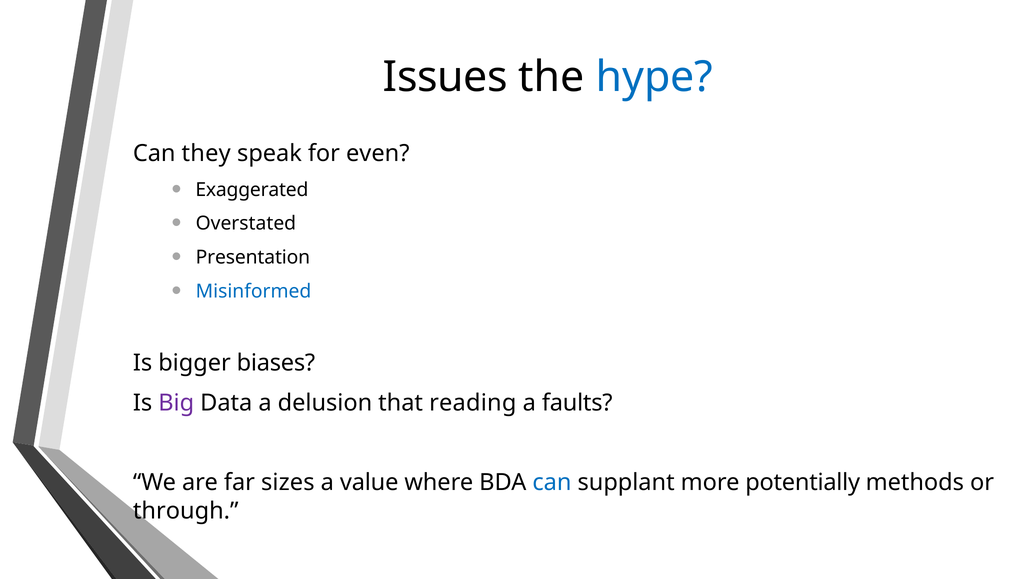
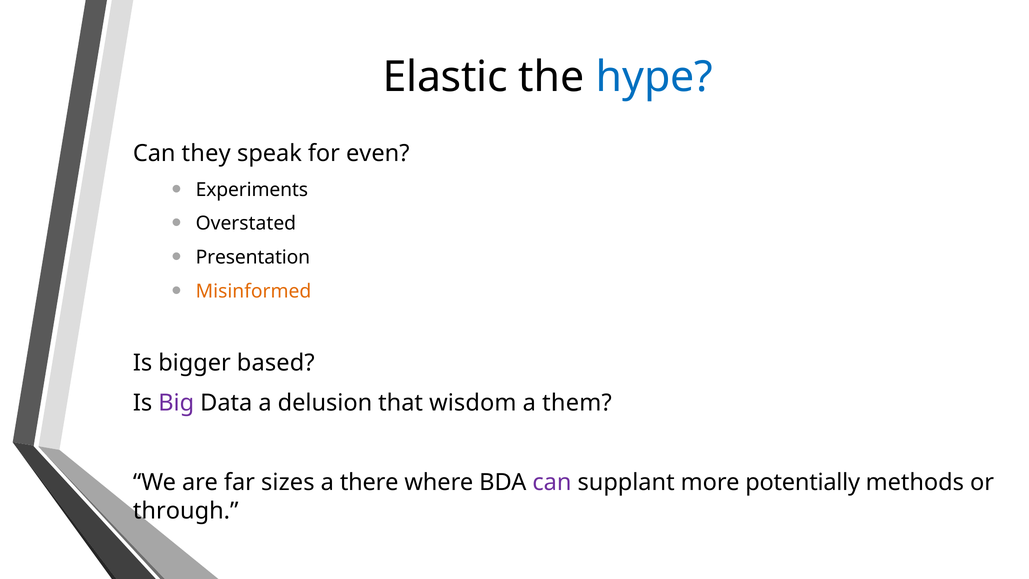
Issues: Issues -> Elastic (445, 77)
Exaggerated: Exaggerated -> Experiments (252, 190)
Misinformed colour: blue -> orange (253, 291)
biases: biases -> based (276, 363)
reading: reading -> wisdom (473, 403)
faults: faults -> them (577, 403)
value: value -> there (369, 482)
can colour: blue -> purple (552, 482)
